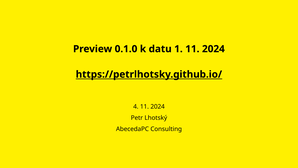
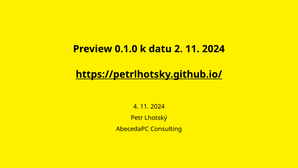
1: 1 -> 2 (178, 49)
